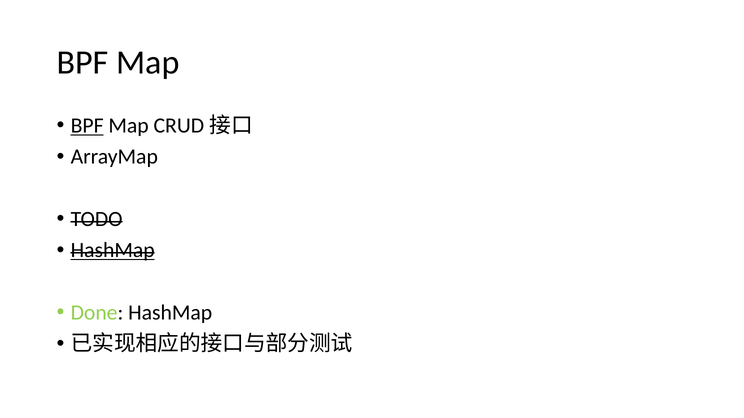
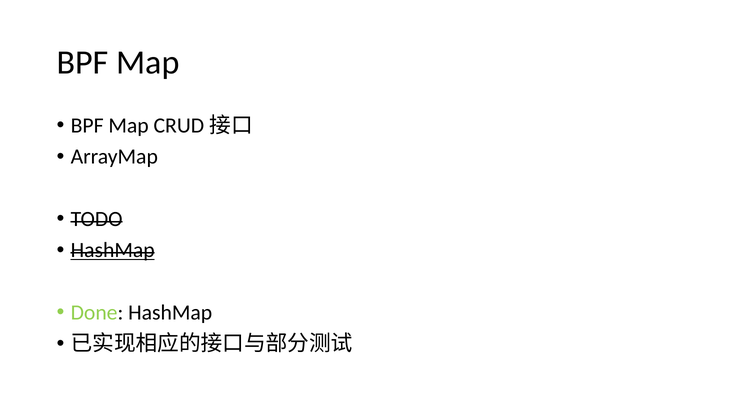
BPF underline: present -> none (87, 126)
